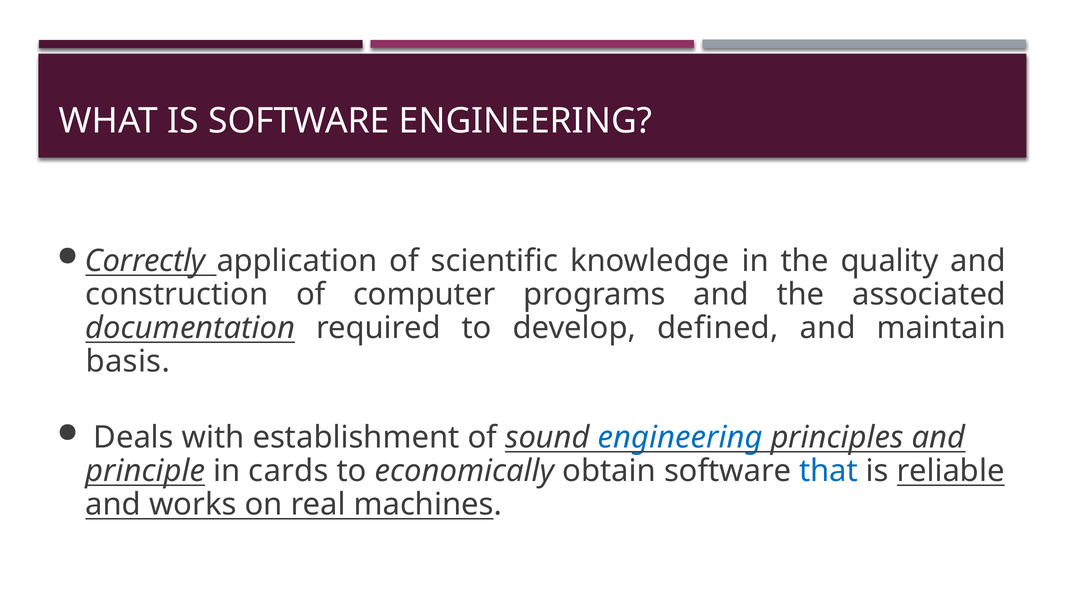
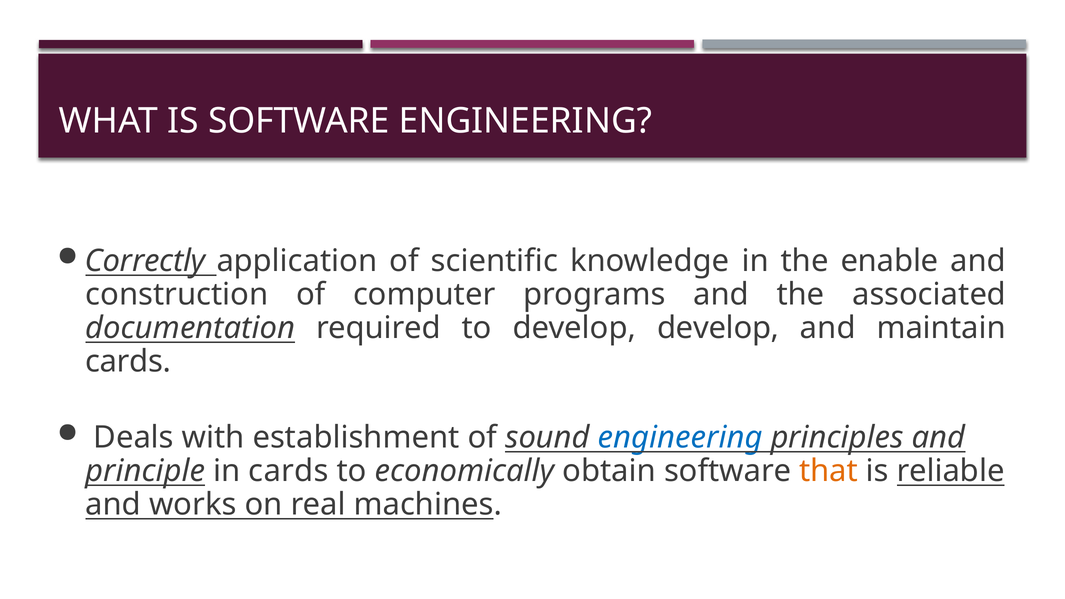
quality: quality -> enable (889, 261)
develop defined: defined -> develop (718, 328)
basis: basis -> cards (128, 362)
that colour: blue -> orange (829, 471)
